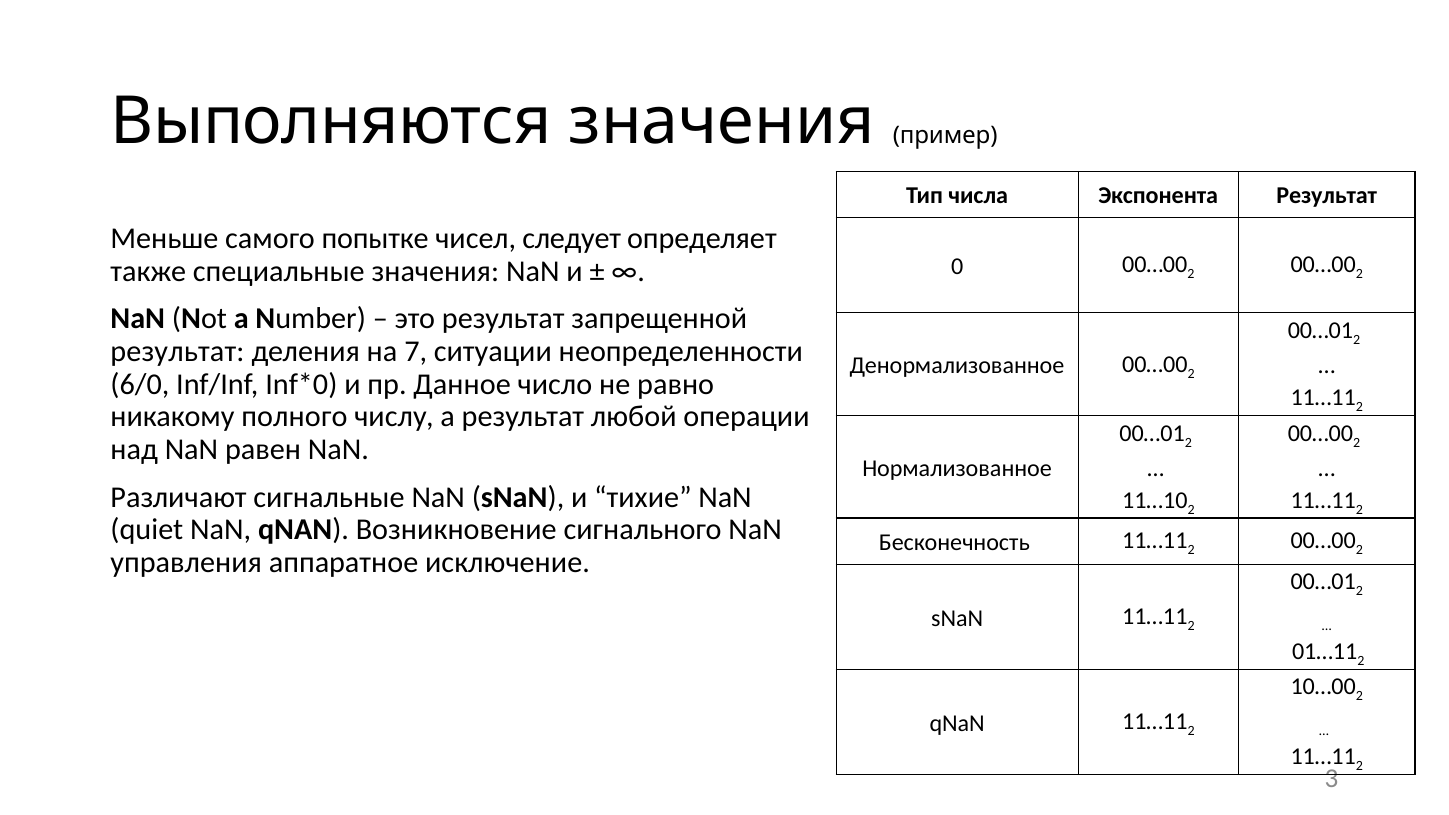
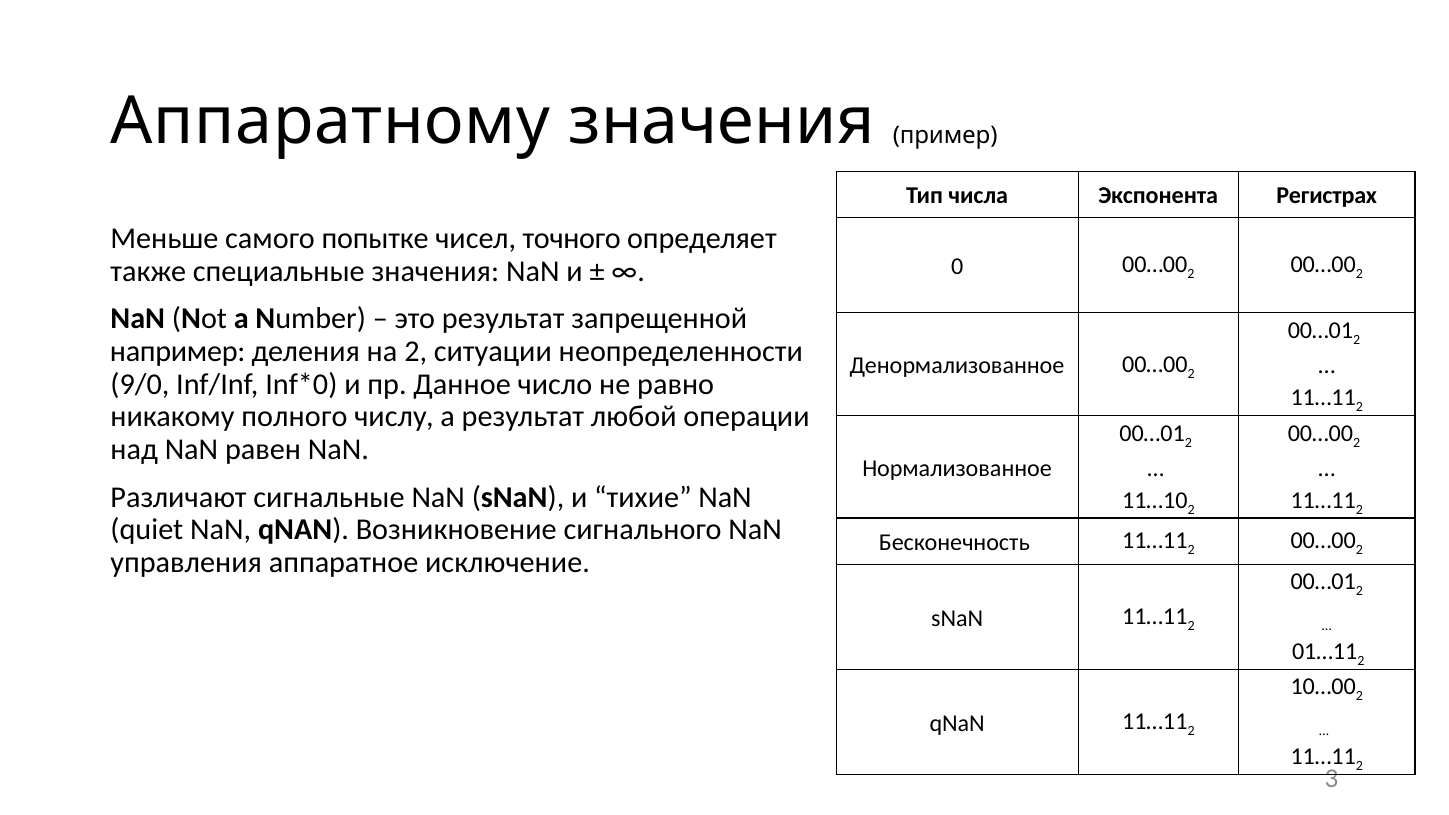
Выполняются: Выполняются -> Аппаратному (331, 122)
Экспонента Результат: Результат -> Регистрах (1327, 196)
следует: следует -> точного (572, 239)
результат: результат -> например (178, 352)
на 7: 7 -> 2 (416, 352)
6/0: 6/0 -> 9/0 (140, 384)
